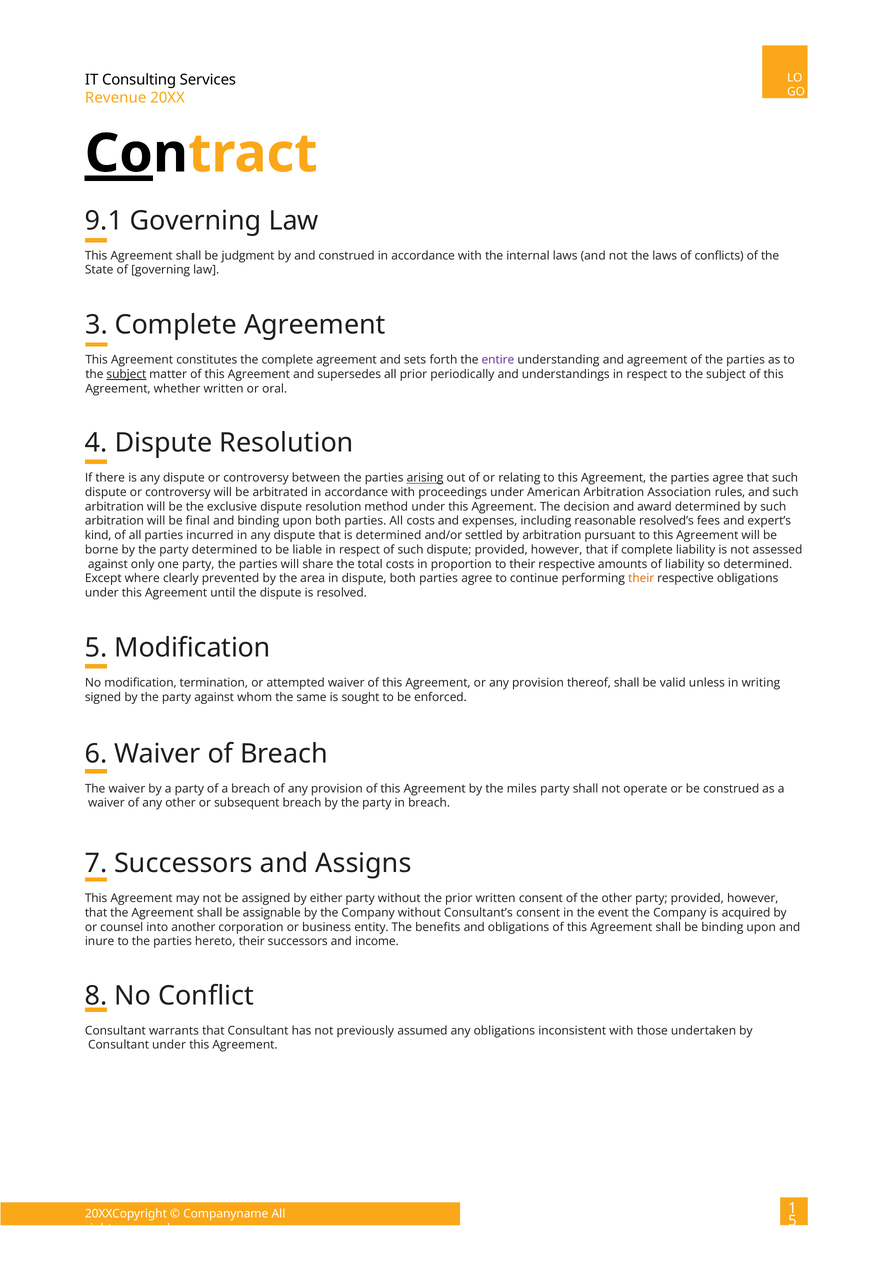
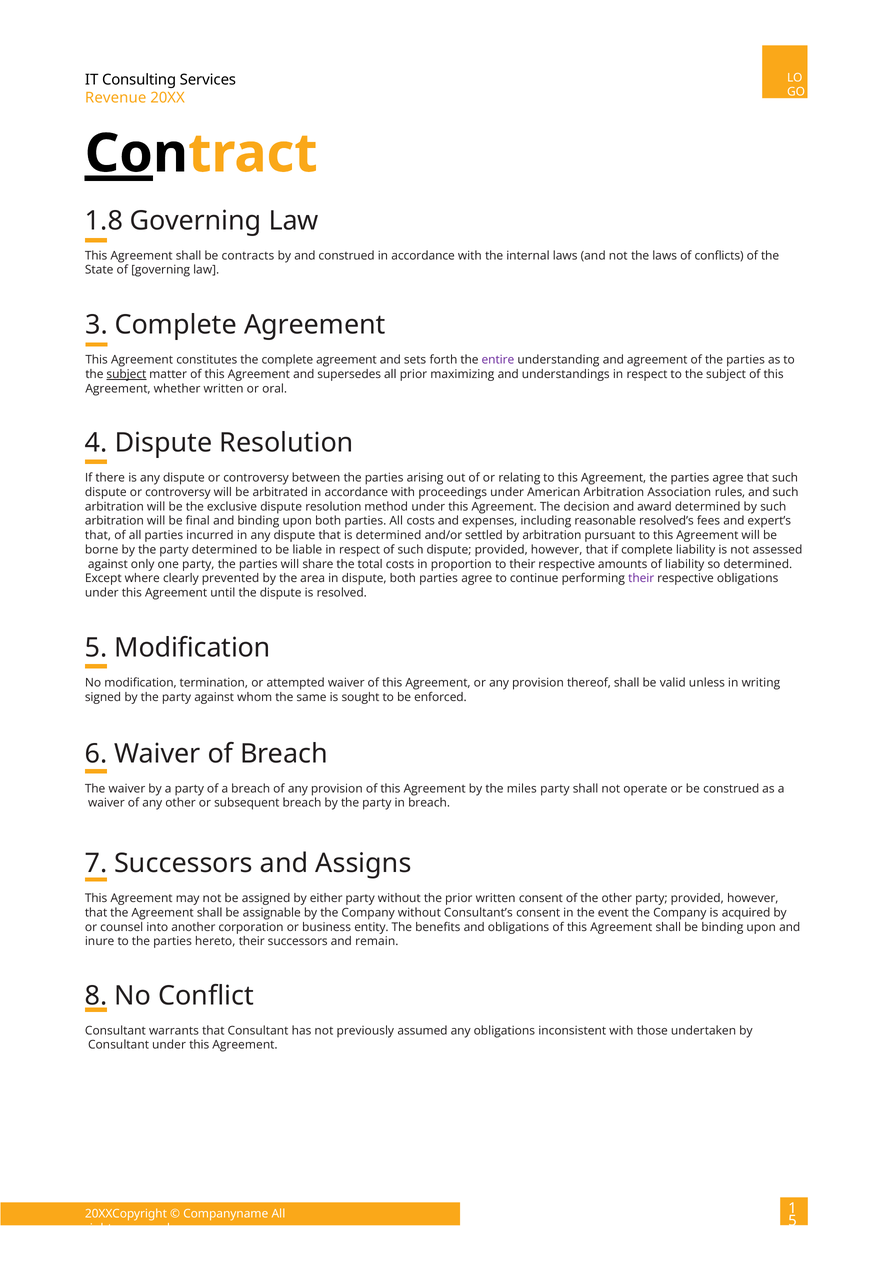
9.1: 9.1 -> 1.8 (104, 221)
judgment: judgment -> contracts (248, 256)
periodically: periodically -> maximizing (462, 374)
arising underline: present -> none (425, 478)
kind: kind -> that (98, 536)
their colour: orange -> purple (641, 579)
income: income -> remain (377, 942)
